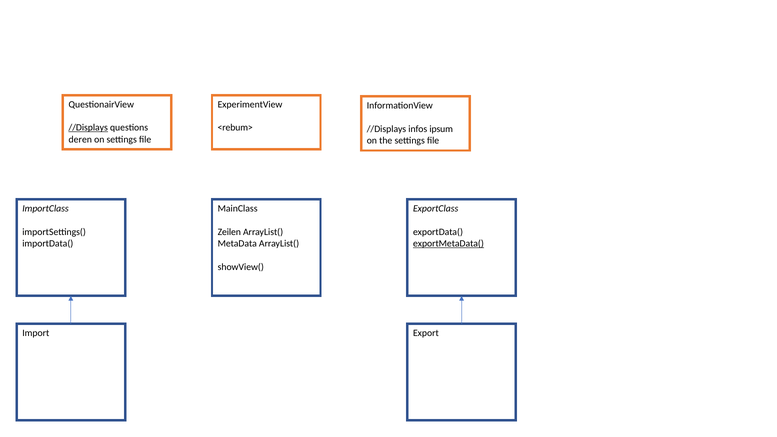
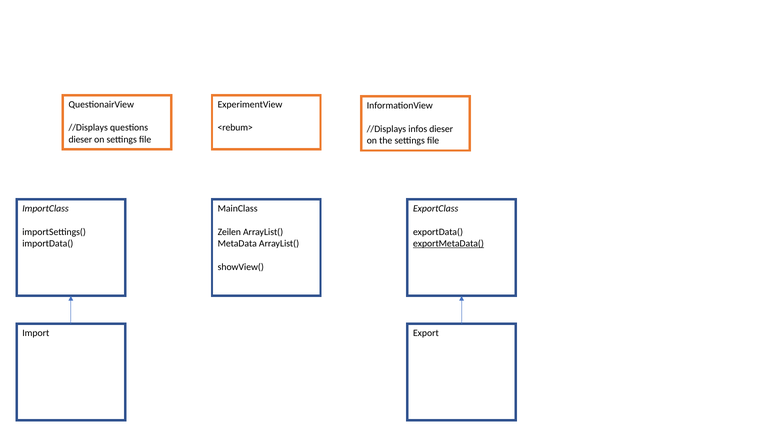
//Displays underline: present -> none (88, 128)
infos ipsum: ipsum -> dieser (441, 129)
deren: deren -> dieser (80, 139)
